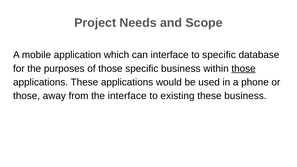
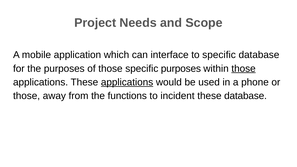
specific business: business -> purposes (181, 69)
applications underline: none -> present (127, 82)
the interface: interface -> functions (127, 96)
existing: existing -> incident (178, 96)
these business: business -> database (246, 96)
